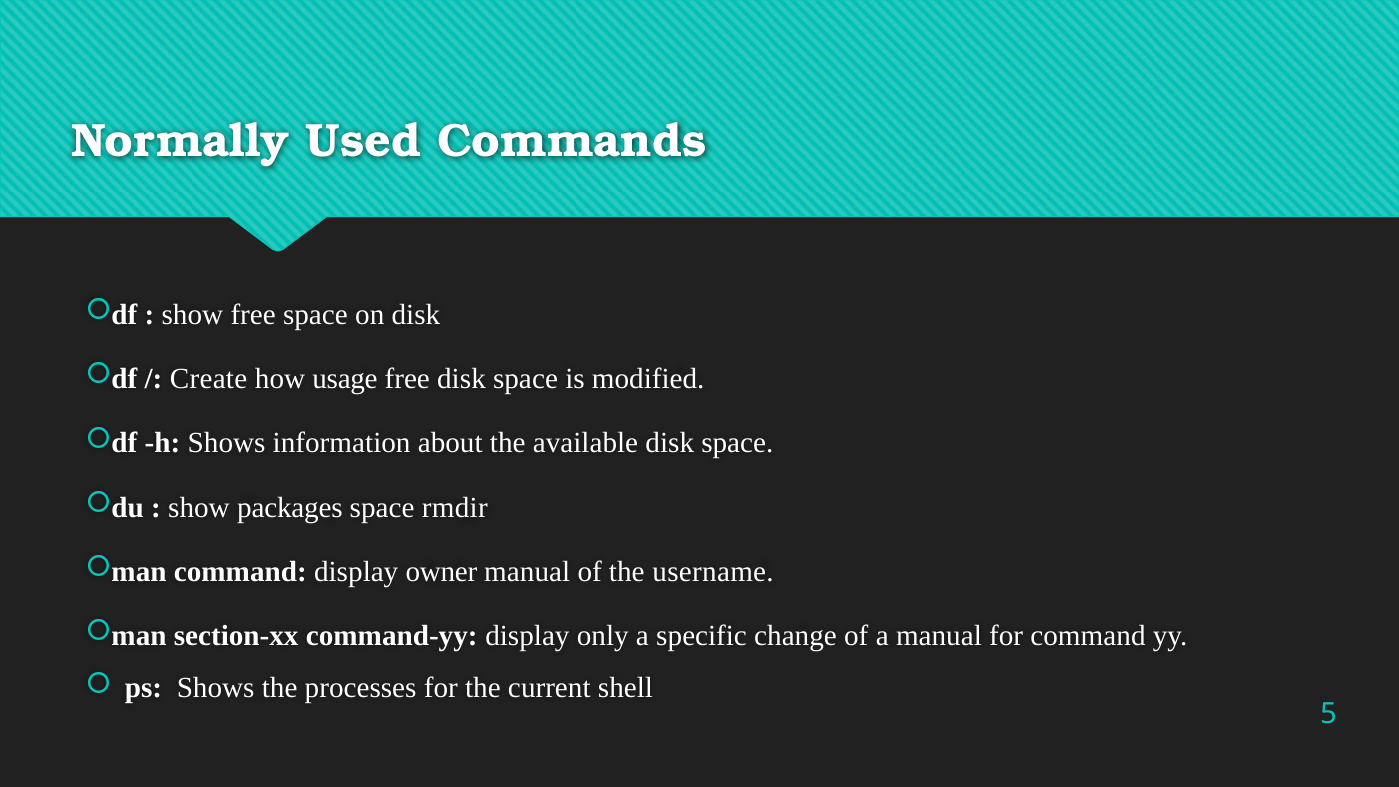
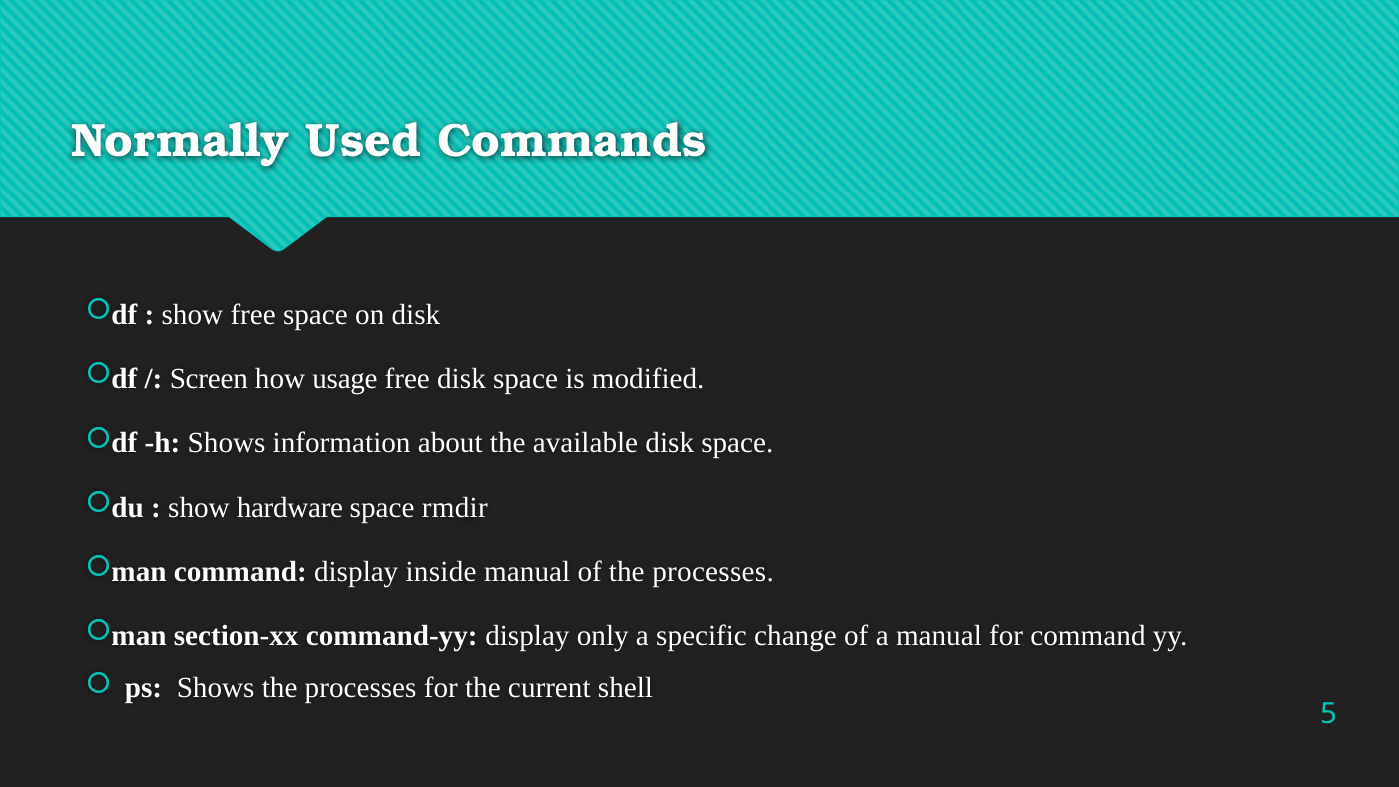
Create: Create -> Screen (209, 379)
packages: packages -> hardware (290, 507)
owner: owner -> inside (441, 572)
of the username: username -> processes (713, 572)
